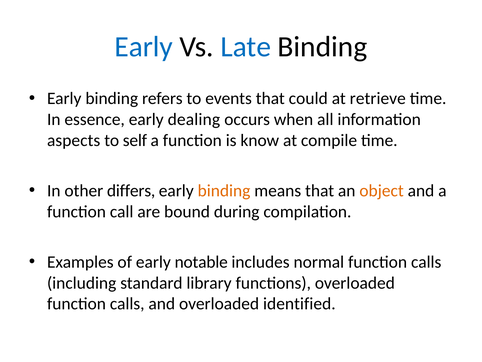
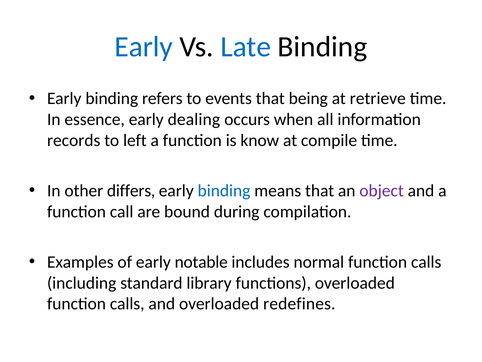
could: could -> being (308, 98)
aspects: aspects -> records (74, 140)
self: self -> left (135, 140)
binding colour: orange -> blue (224, 190)
object colour: orange -> purple (382, 190)
identified: identified -> redefines (299, 303)
